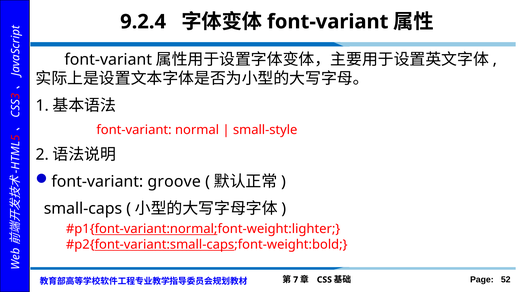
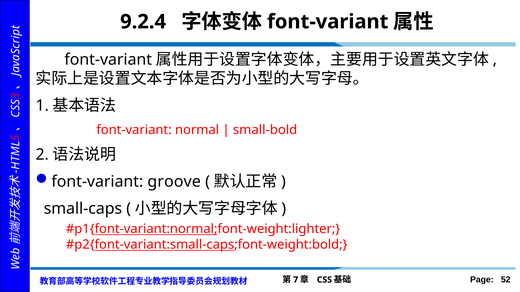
small-style: small-style -> small-bold (265, 130)
